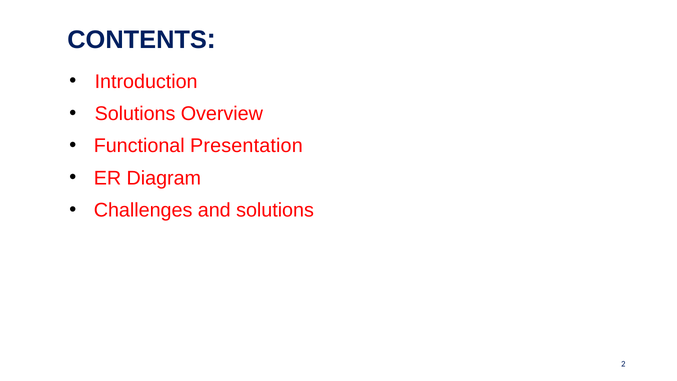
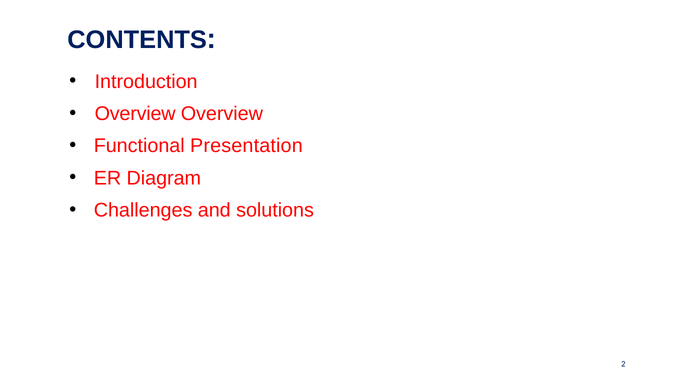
Solutions: Solutions -> Overview (135, 114)
